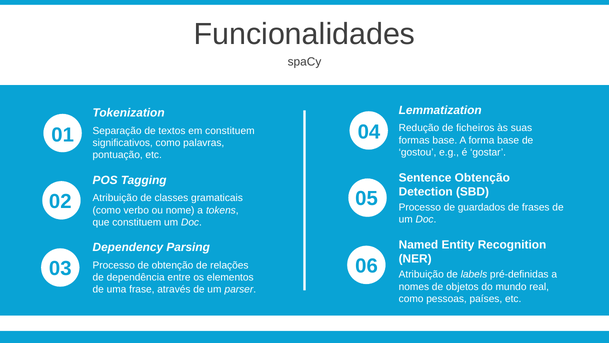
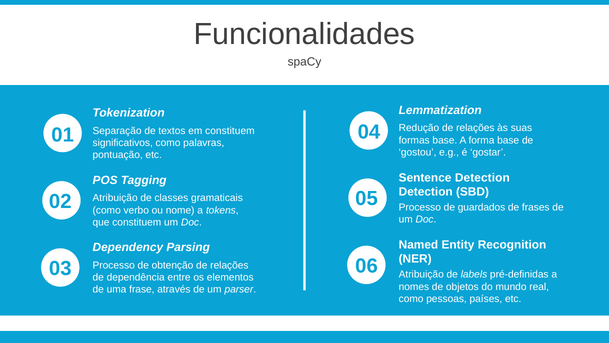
Redução de ficheiros: ficheiros -> relações (475, 128)
Sentence Obtenção: Obtenção -> Detection (482, 177)
